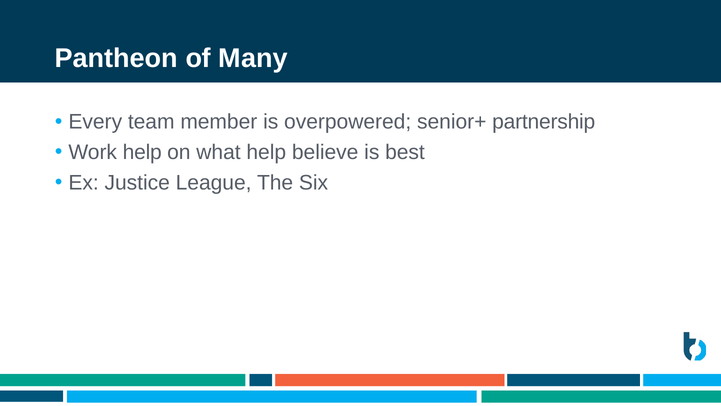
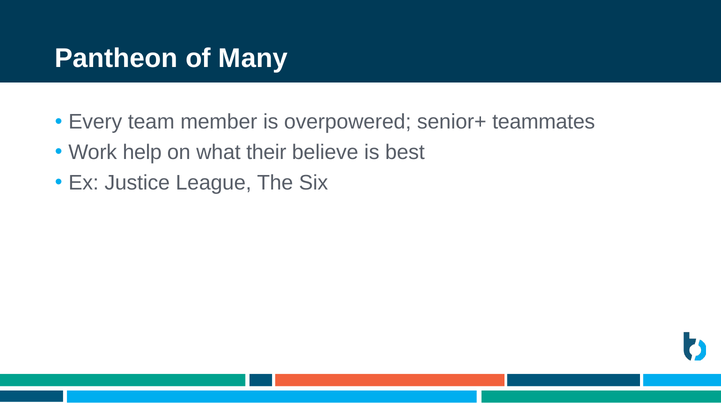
partnership: partnership -> teammates (544, 122)
what help: help -> their (266, 152)
